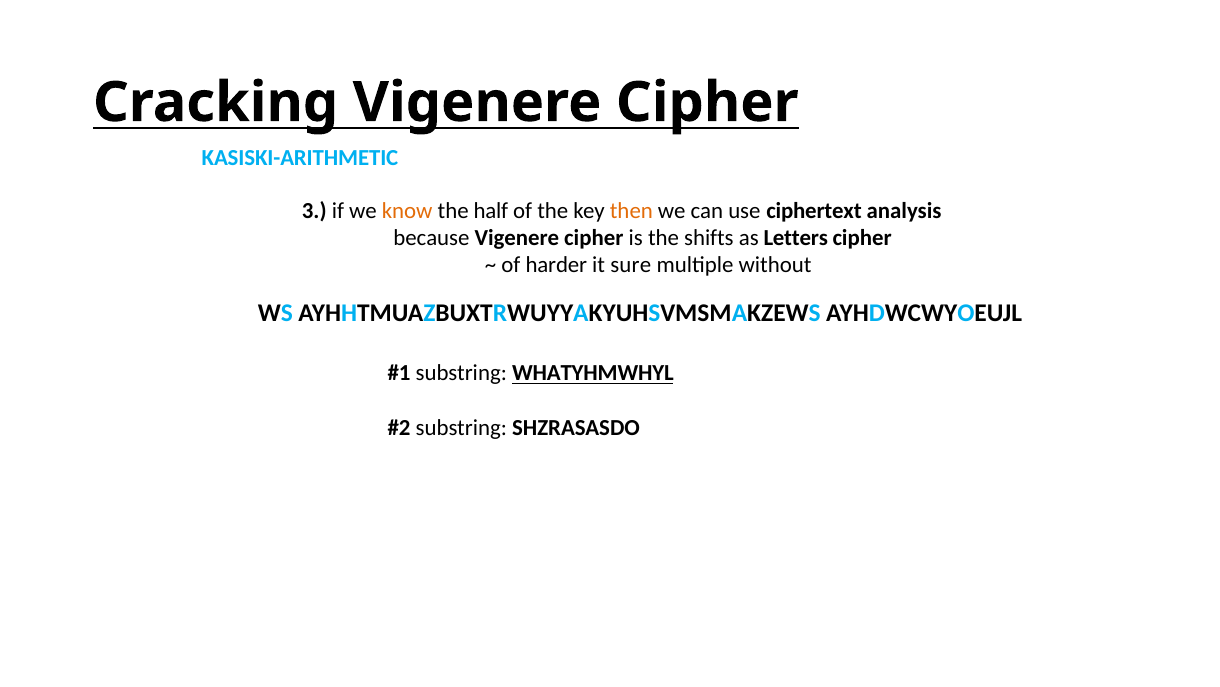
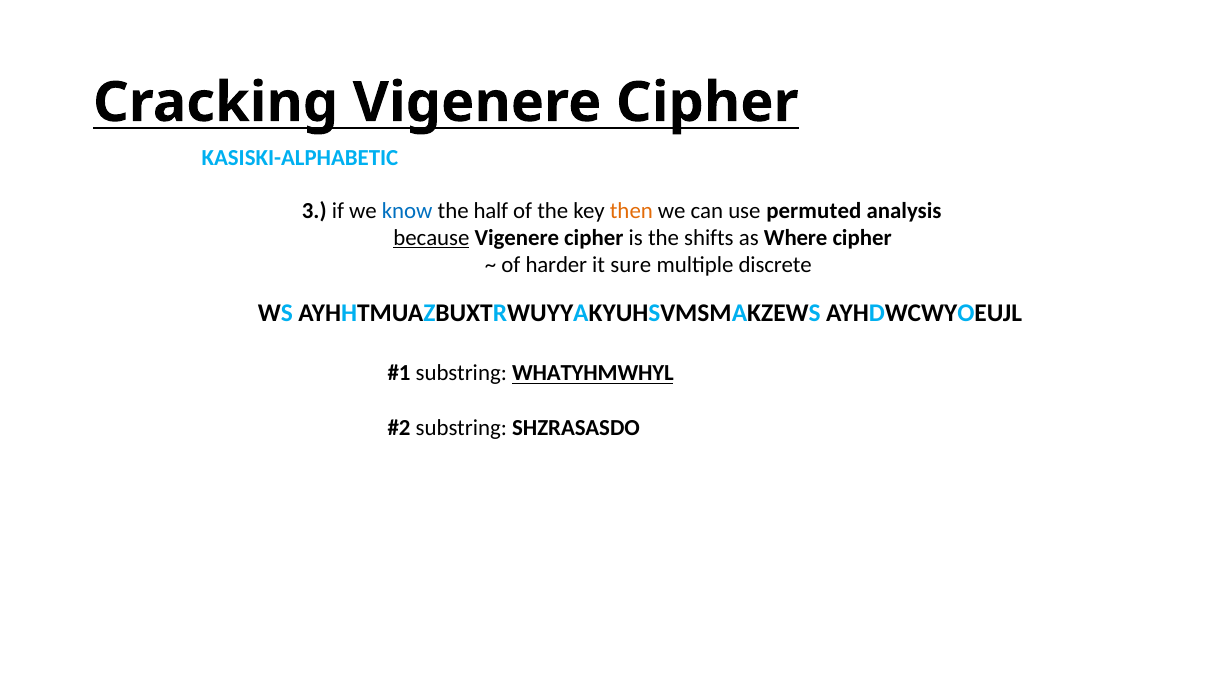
KASISKI-ARITHMETIC: KASISKI-ARITHMETIC -> KASISKI-ALPHABETIC (300, 158)
know colour: orange -> blue (407, 210)
ciphertext: ciphertext -> permuted (814, 210)
because underline: none -> present (431, 238)
Letters: Letters -> Where (796, 238)
without: without -> discrete (775, 265)
